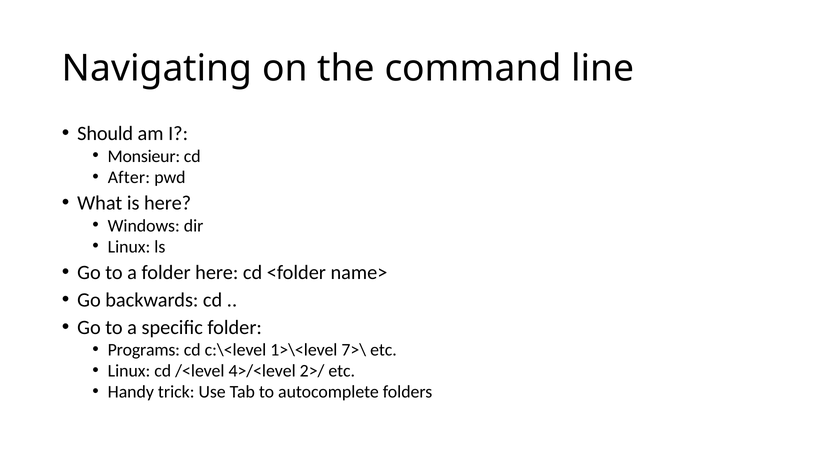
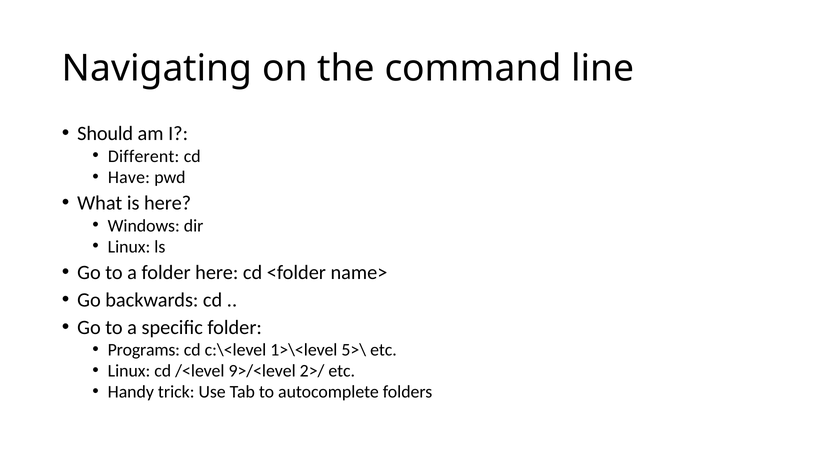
Monsieur: Monsieur -> Different (144, 156)
After: After -> Have (129, 177)
7>\: 7>\ -> 5>\ (354, 350)
4>/<level: 4>/<level -> 9>/<level (262, 371)
